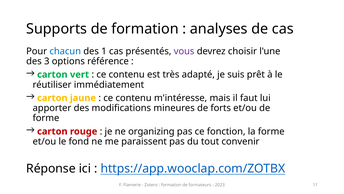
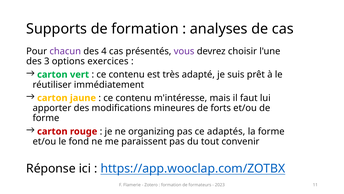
chacun colour: blue -> purple (65, 51)
1: 1 -> 4 (104, 51)
référence: référence -> exercices (108, 61)
fonction: fonction -> adaptés (226, 131)
